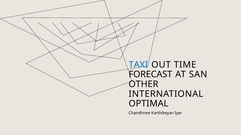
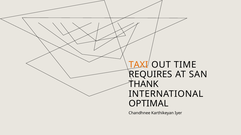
TAXI colour: blue -> orange (138, 65)
FORECAST: FORECAST -> REQUIRES (150, 75)
OTHER: OTHER -> THANK (144, 84)
